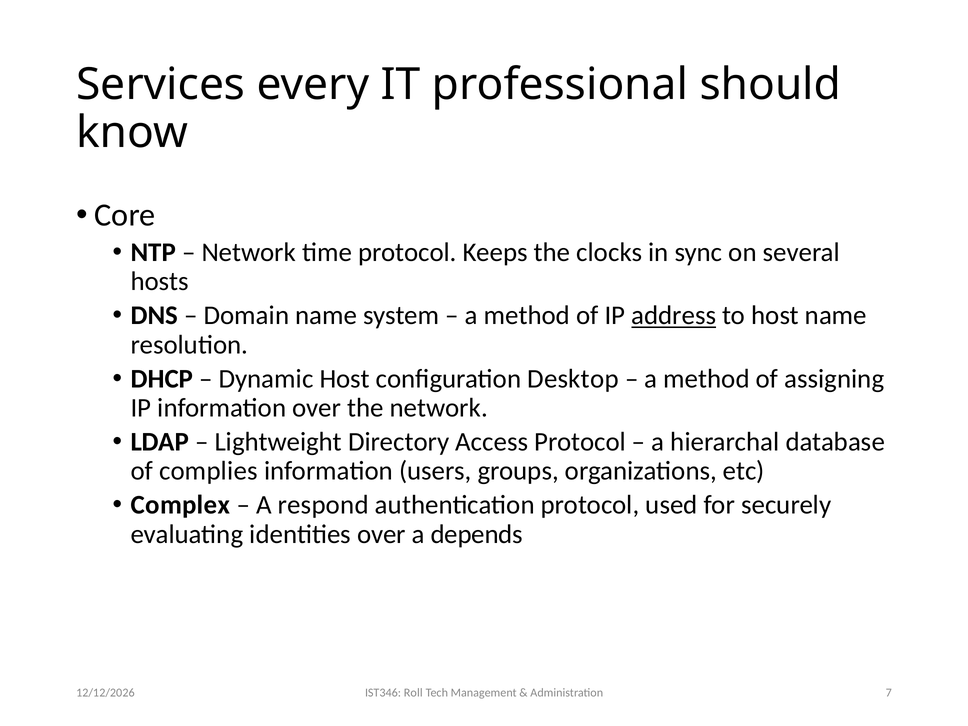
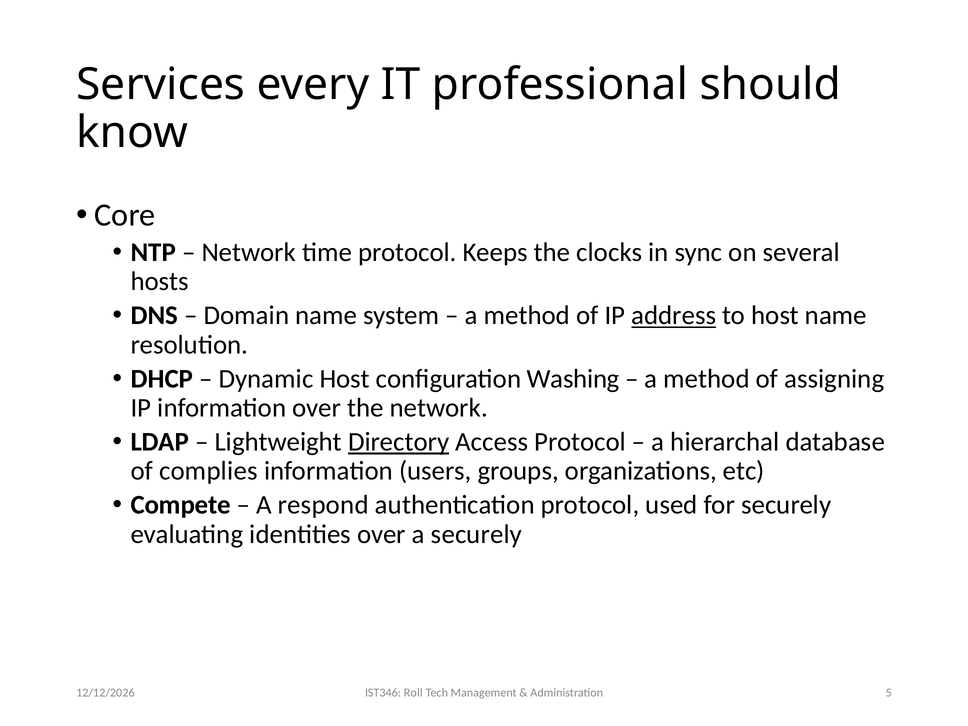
Desktop: Desktop -> Washing (573, 379)
Directory underline: none -> present (399, 442)
Complex: Complex -> Compete (181, 505)
a depends: depends -> securely (476, 534)
7: 7 -> 5 (889, 693)
